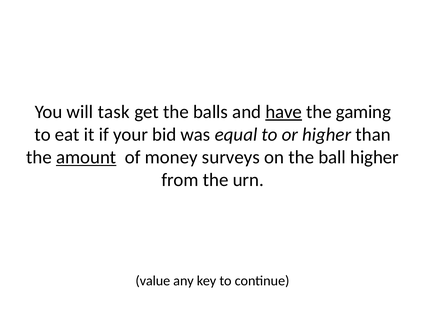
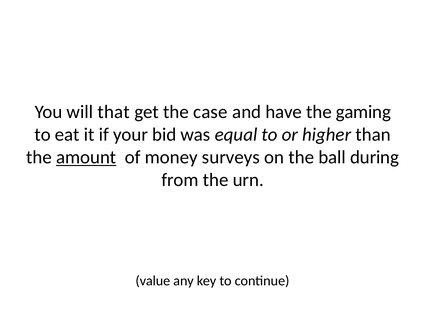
task: task -> that (114, 112)
balls: balls -> case (210, 112)
have underline: present -> none (284, 112)
ball higher: higher -> during (375, 157)
